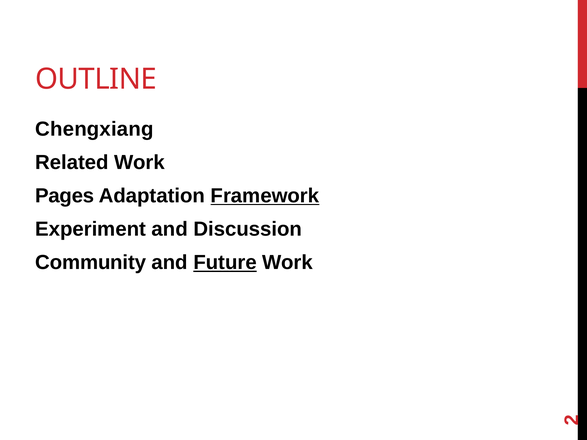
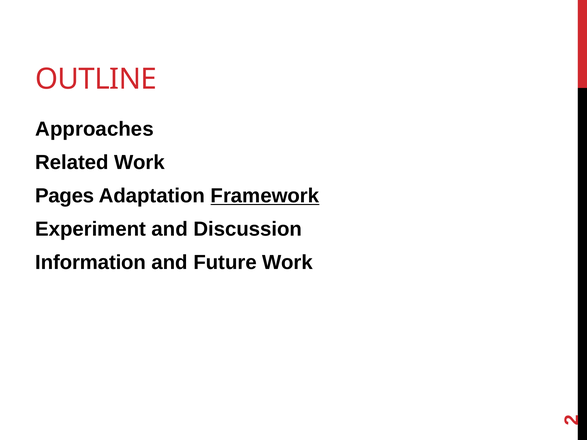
Chengxiang: Chengxiang -> Approaches (94, 129)
Community: Community -> Information (91, 263)
Future underline: present -> none (225, 263)
